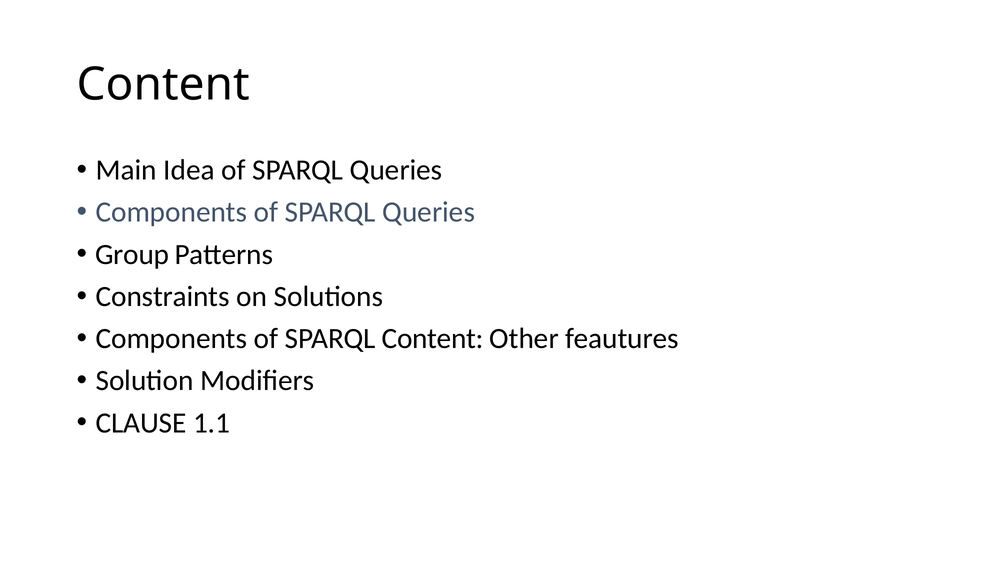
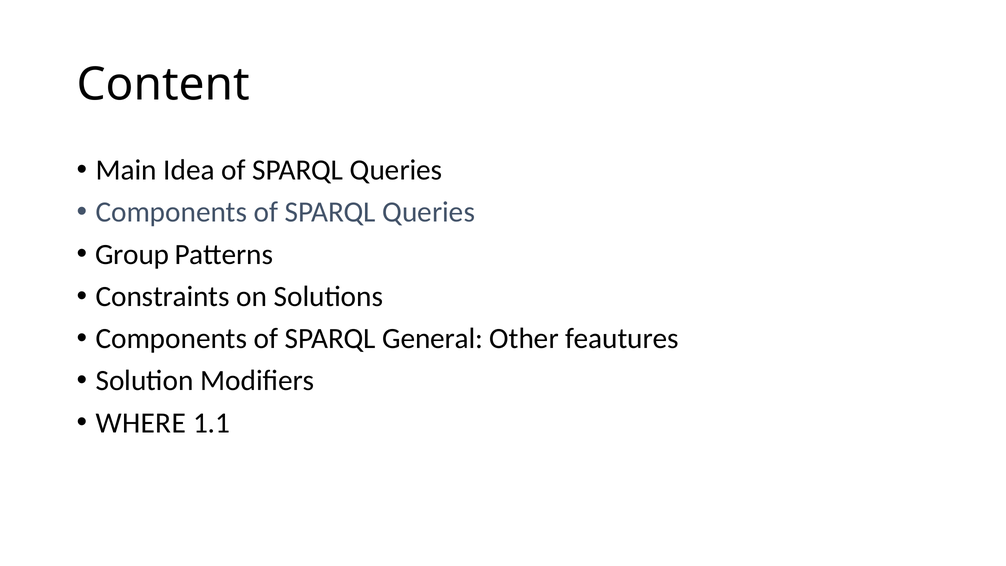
SPARQL Content: Content -> General (433, 339)
CLAUSE: CLAUSE -> WHERE (141, 423)
